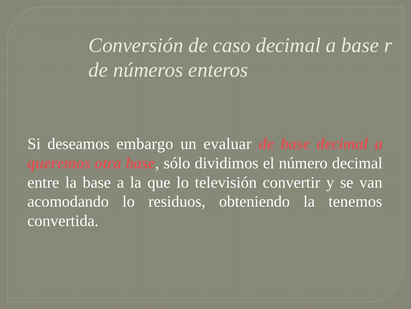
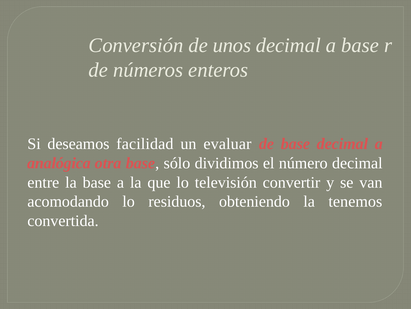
caso: caso -> unos (232, 45)
embargo: embargo -> facilidad (145, 144)
queremos: queremos -> analógica (59, 163)
